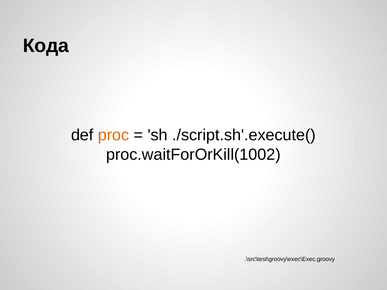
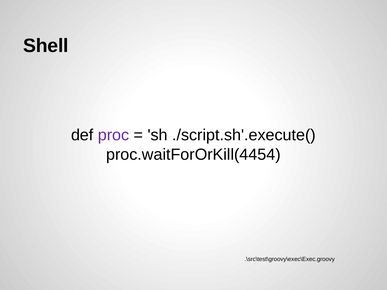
Кода: Кода -> Shell (46, 46)
proc colour: orange -> purple (114, 135)
proc.waitForOrKill(1002: proc.waitForOrKill(1002 -> proc.waitForOrKill(4454 (193, 155)
